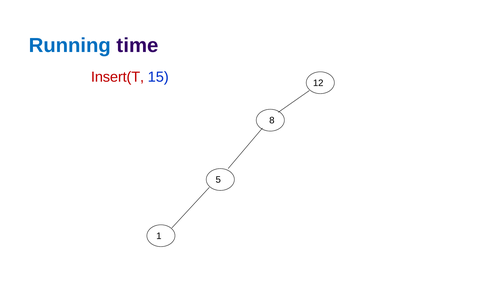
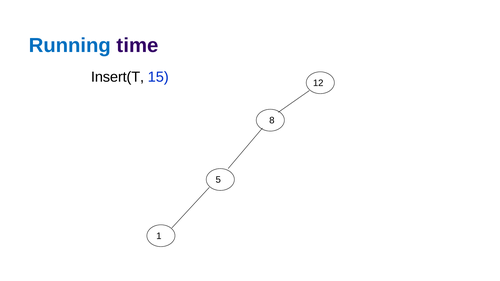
Insert(T colour: red -> black (118, 77)
